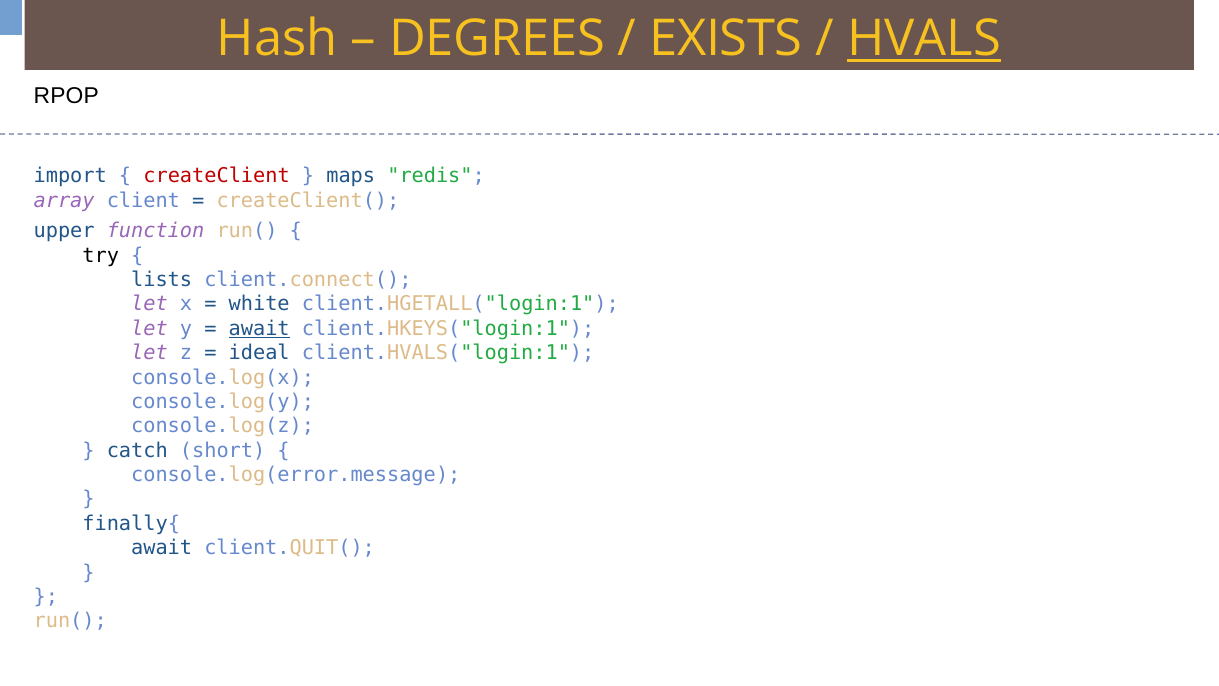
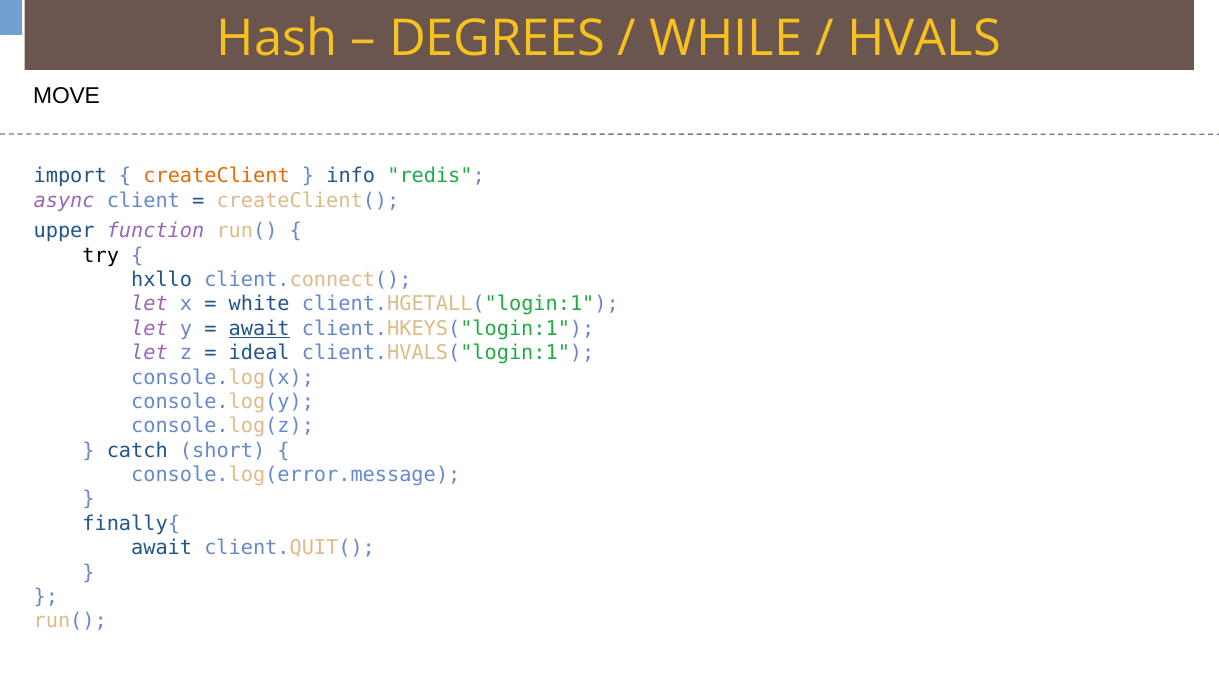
EXISTS: EXISTS -> WHILE (726, 39)
HVALS underline: present -> none (924, 39)
RPOP: RPOP -> MOVE (66, 96)
createClient colour: red -> orange (217, 176)
maps: maps -> info (351, 176)
array: array -> async (64, 200)
lists: lists -> hxllo (162, 280)
